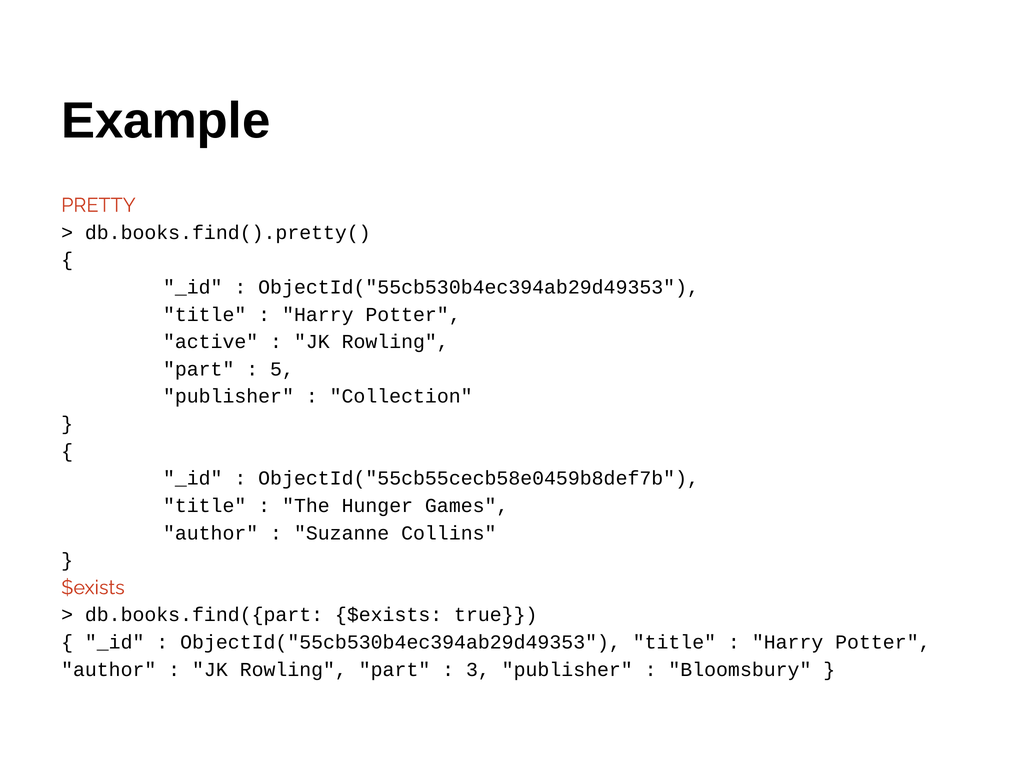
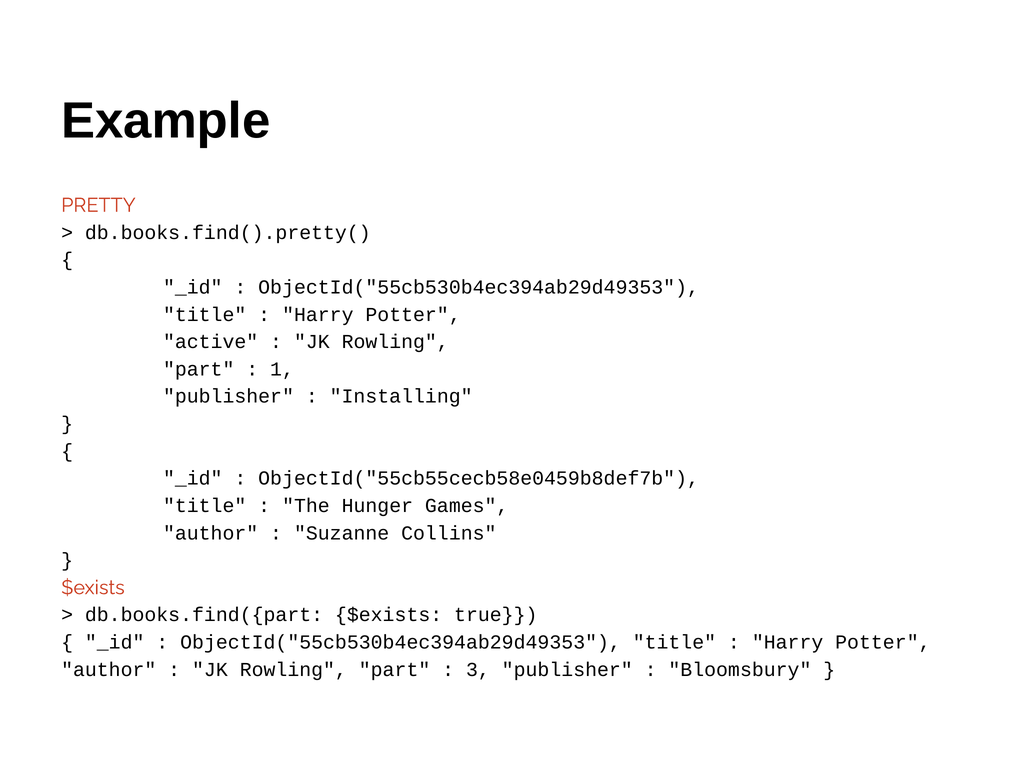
5: 5 -> 1 (282, 369)
Collection: Collection -> Installing (401, 397)
